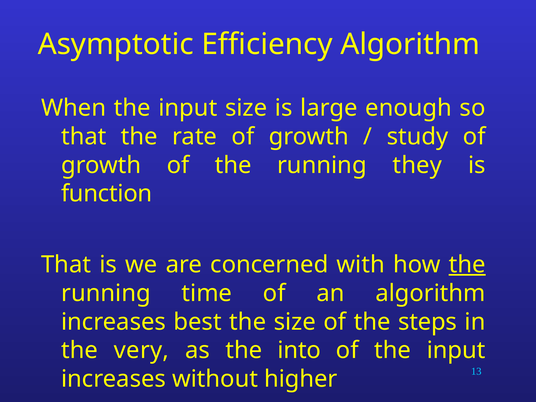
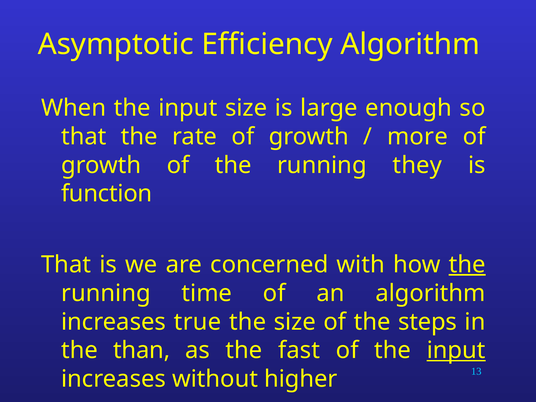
study: study -> more (417, 137)
best: best -> true (198, 322)
very: very -> than (142, 350)
into: into -> fast (299, 350)
input underline: none -> present (456, 350)
